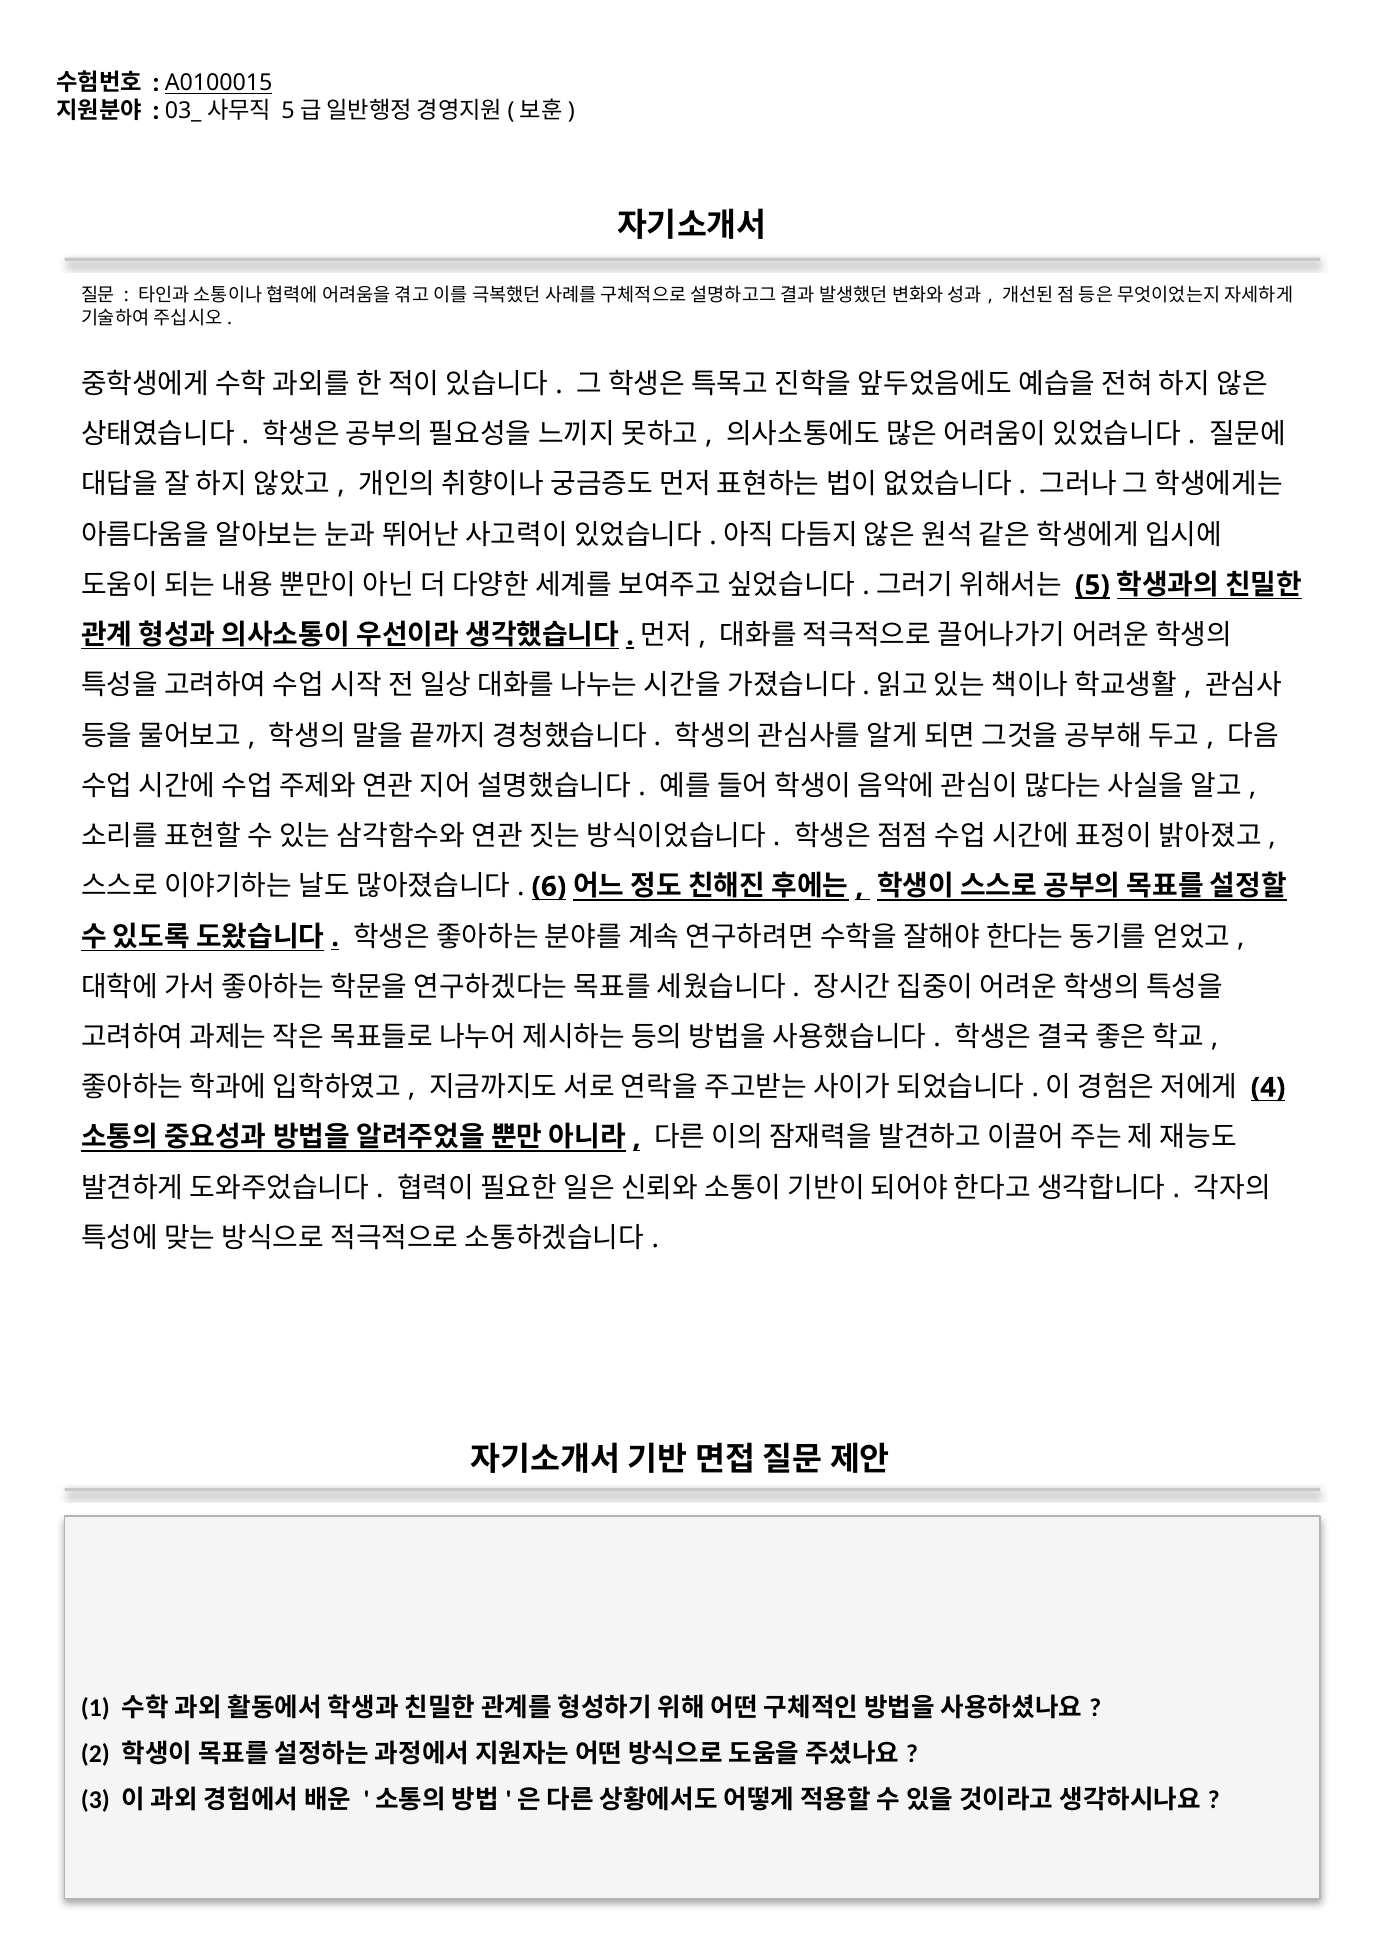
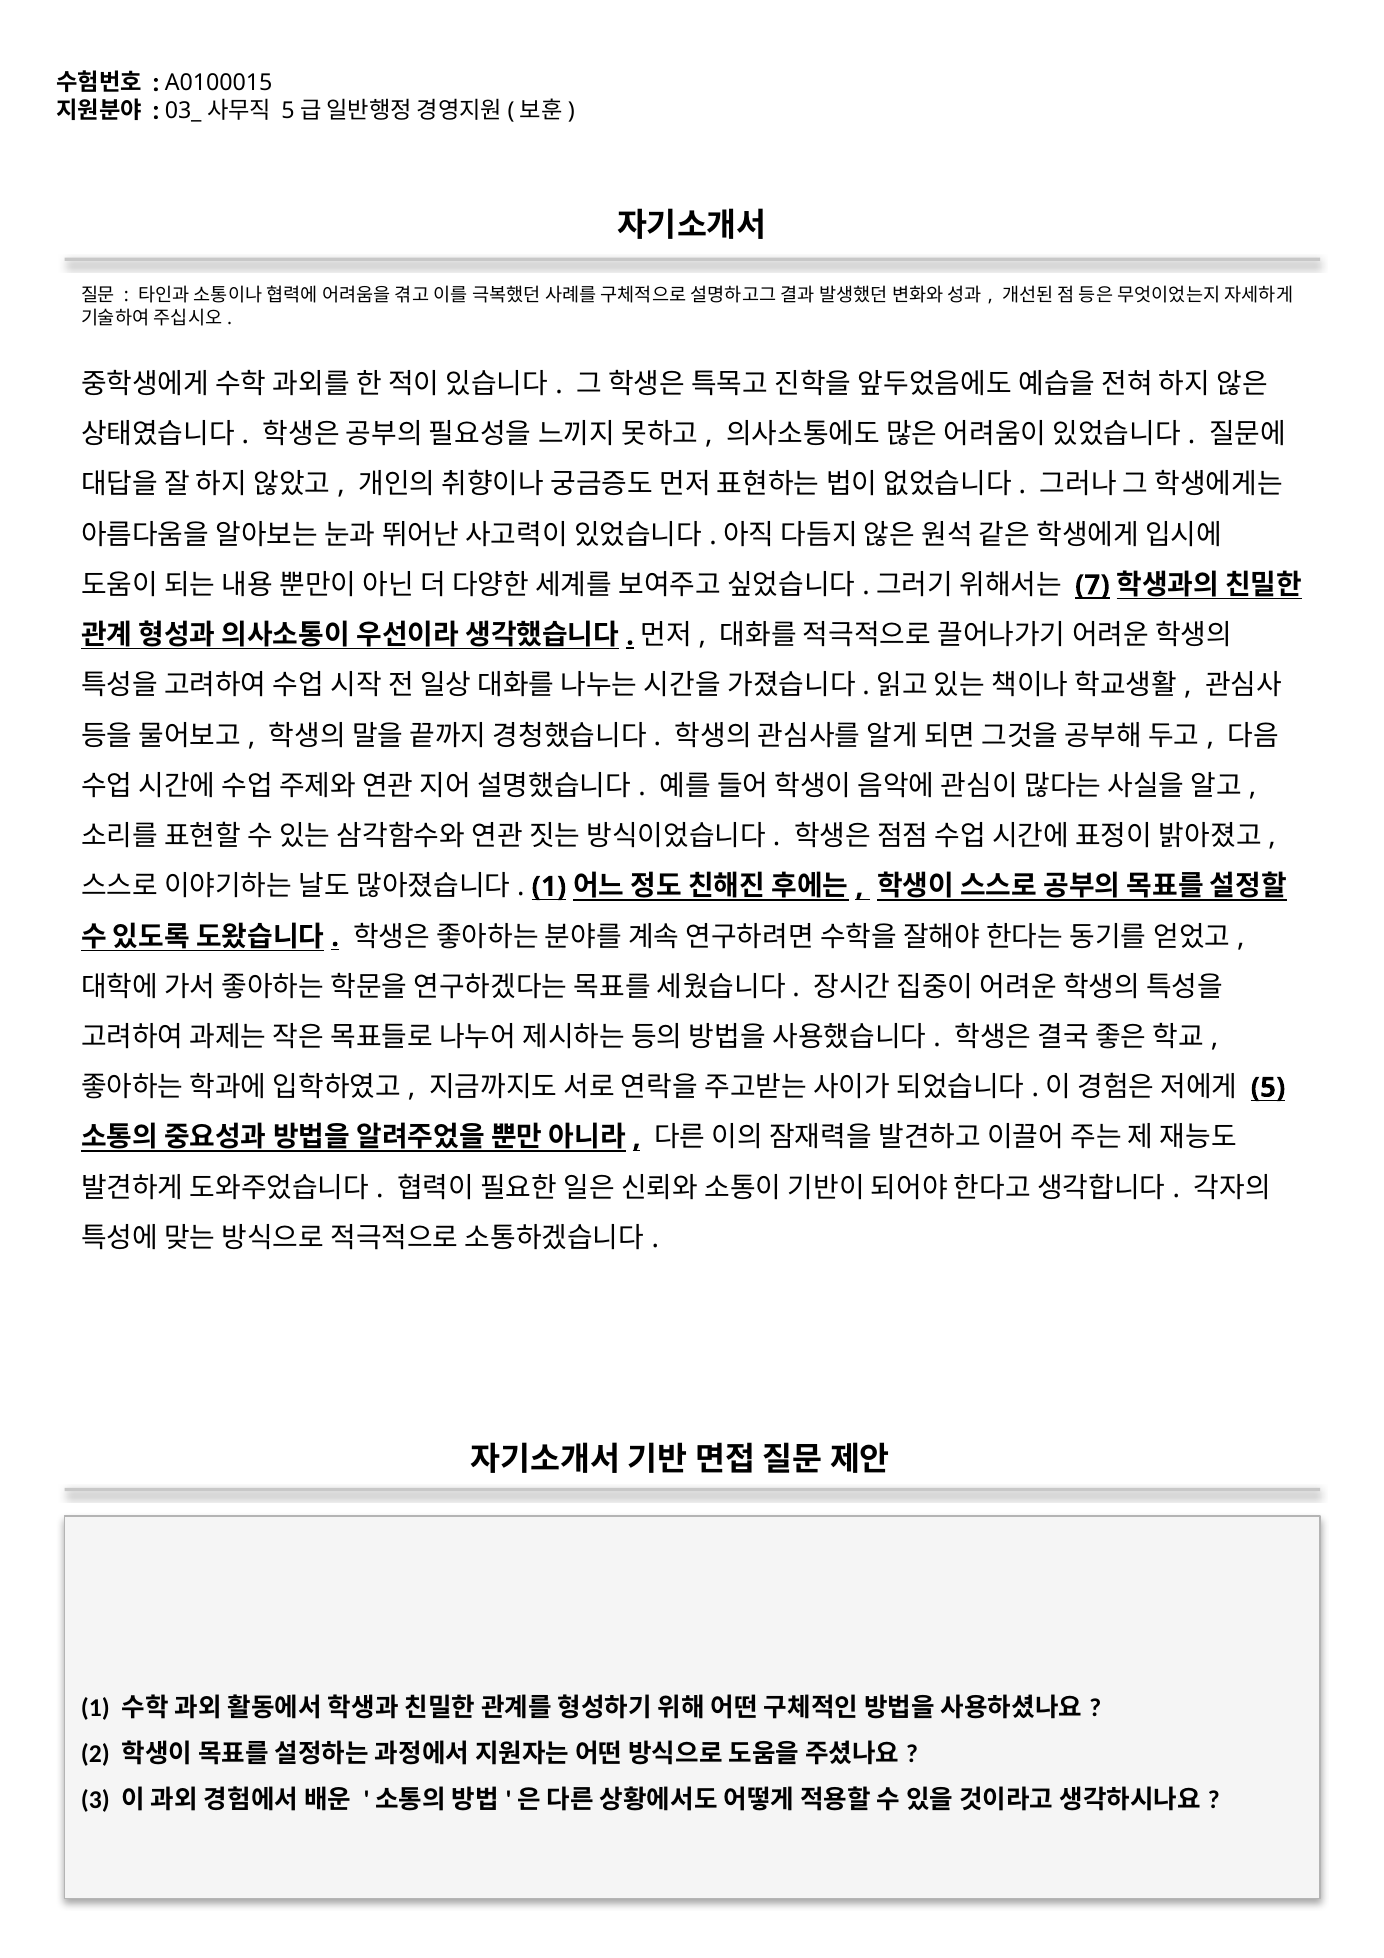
A0100015 underline: present -> none (219, 83)
5: 5 -> 7 (1092, 585)
6: 6 -> 1 (549, 886)
4: 4 -> 5 (1268, 1087)
